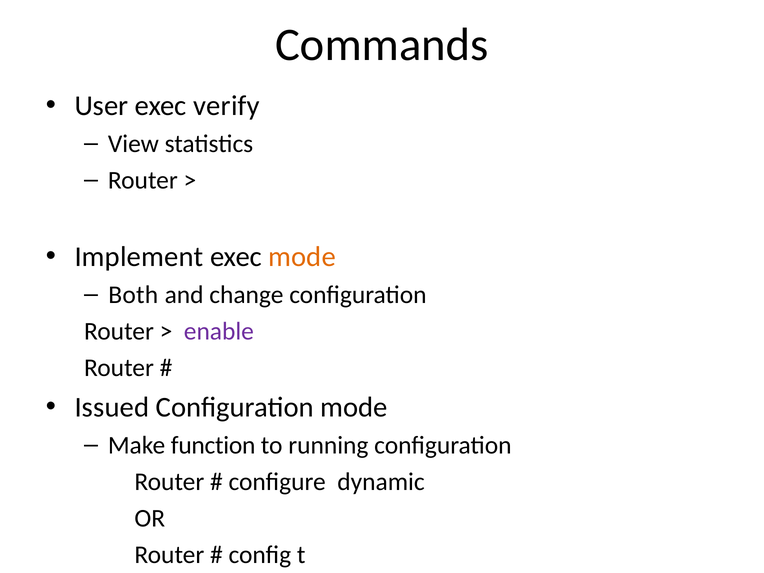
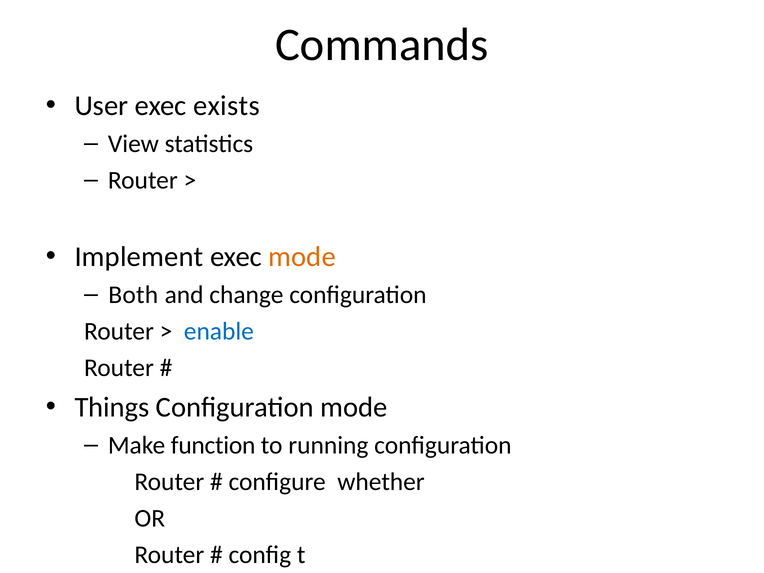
verify: verify -> exists (227, 106)
enable colour: purple -> blue (219, 331)
Issued: Issued -> Things (112, 407)
dynamic: dynamic -> whether (381, 482)
